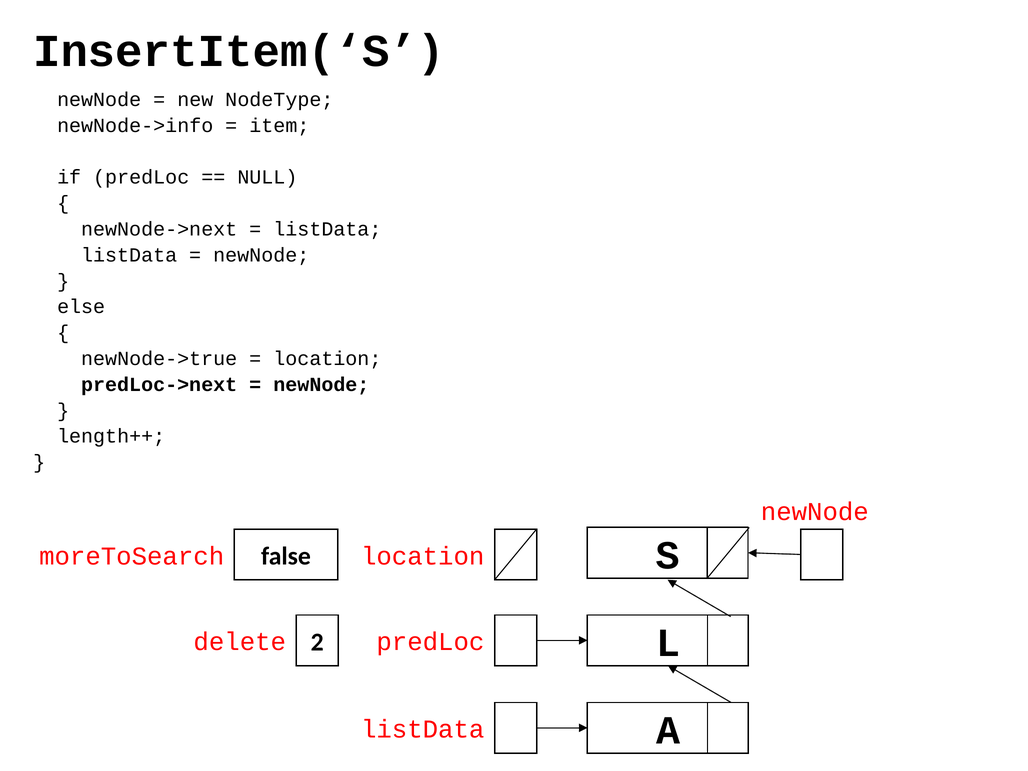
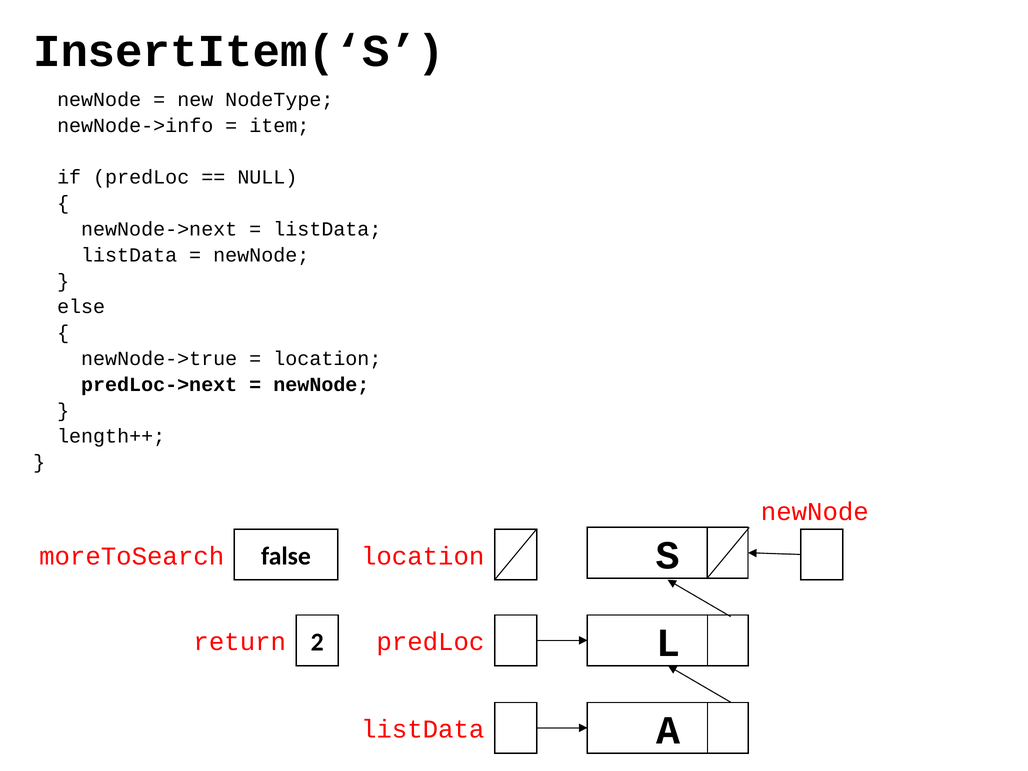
delete: delete -> return (240, 642)
